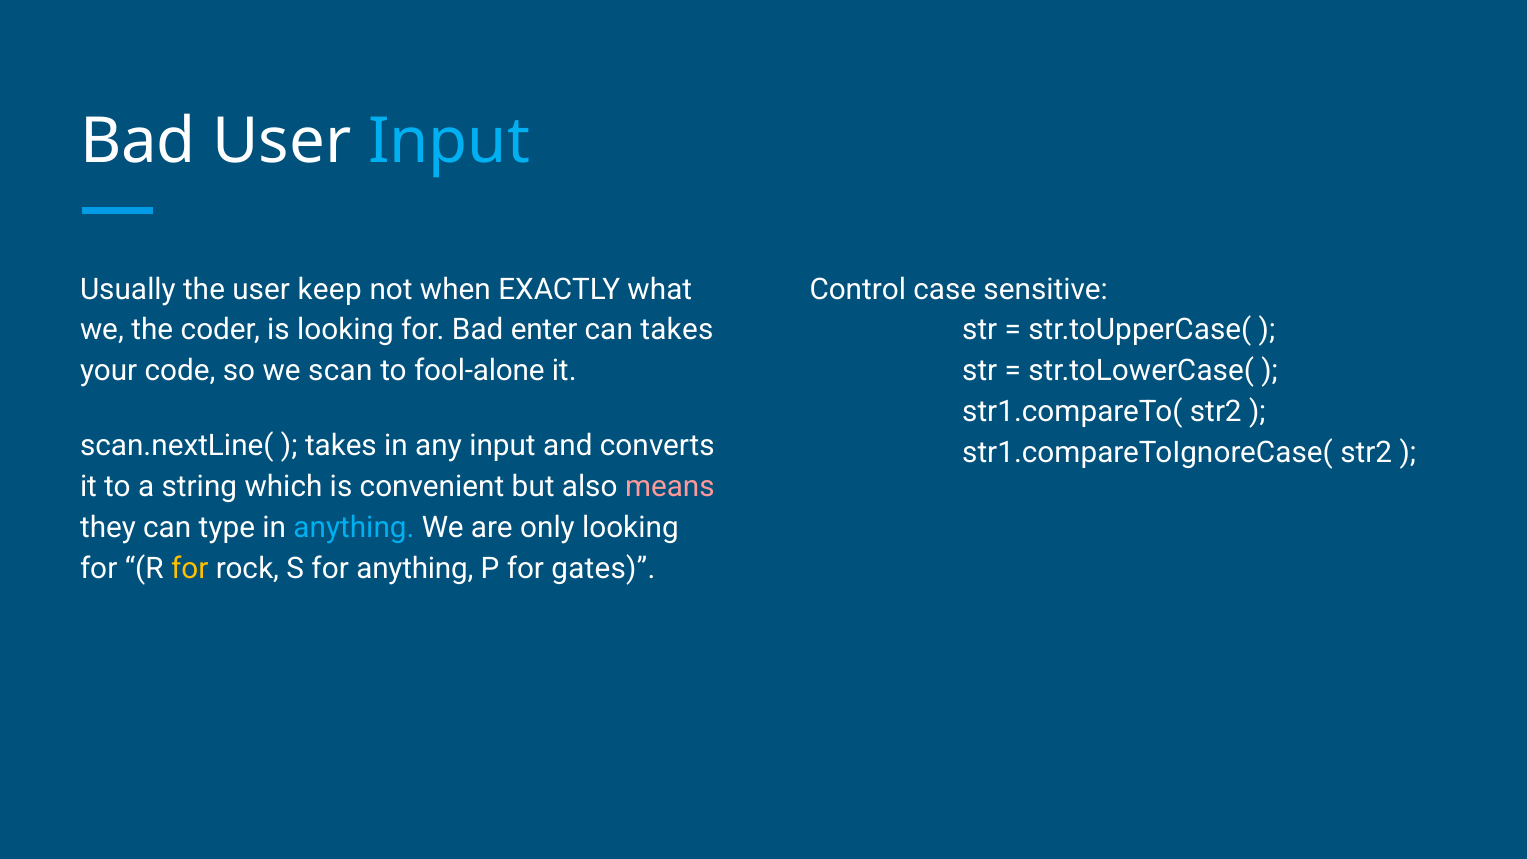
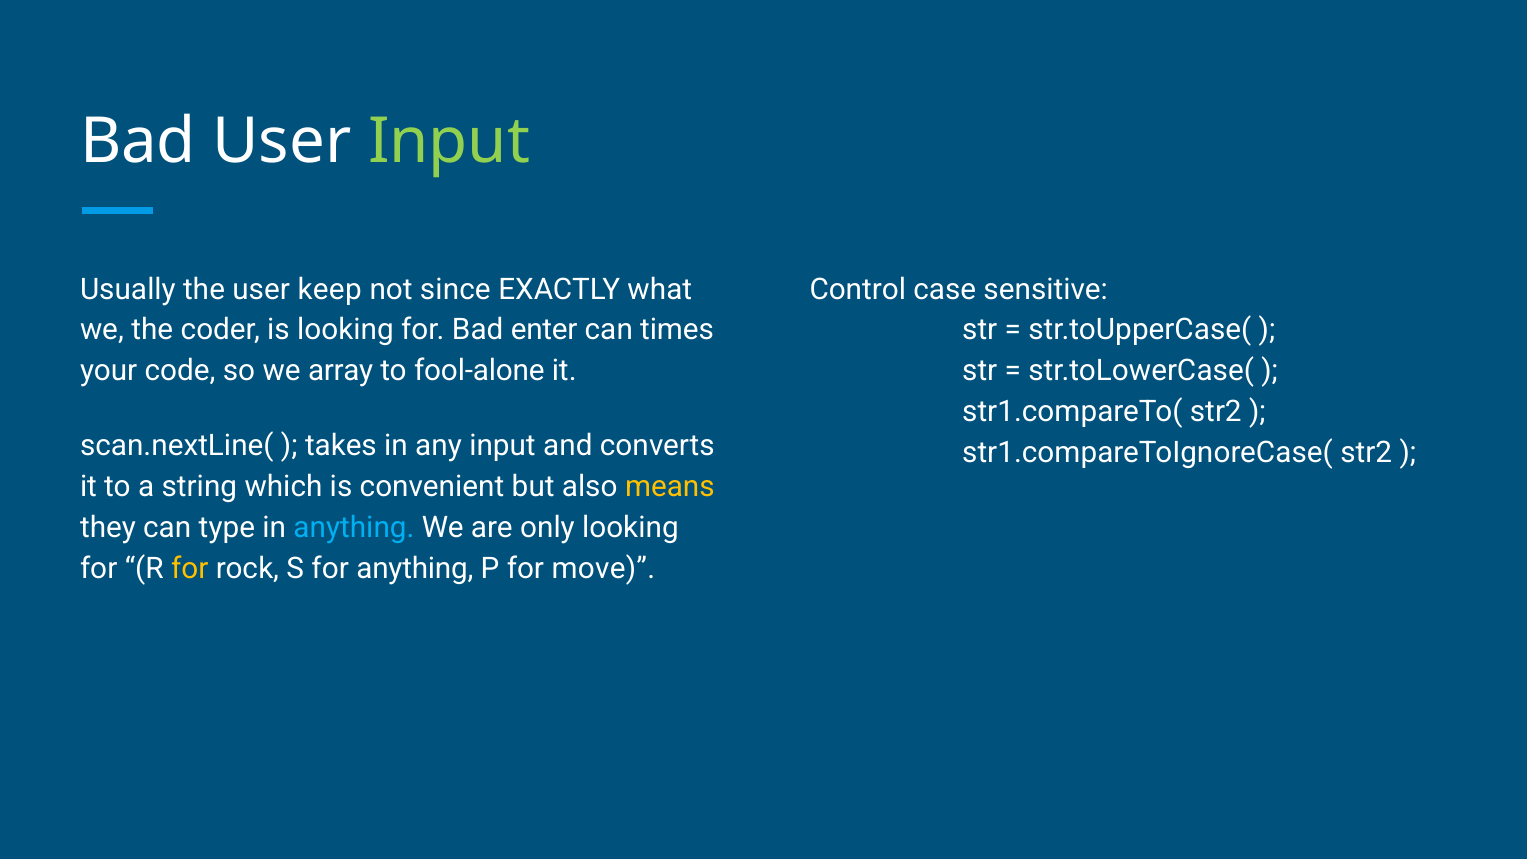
Input colour: light blue -> light green (449, 142)
when: when -> since (455, 289)
can takes: takes -> times (677, 330)
scan: scan -> array (341, 371)
means colour: pink -> yellow (670, 487)
gates: gates -> move (603, 569)
